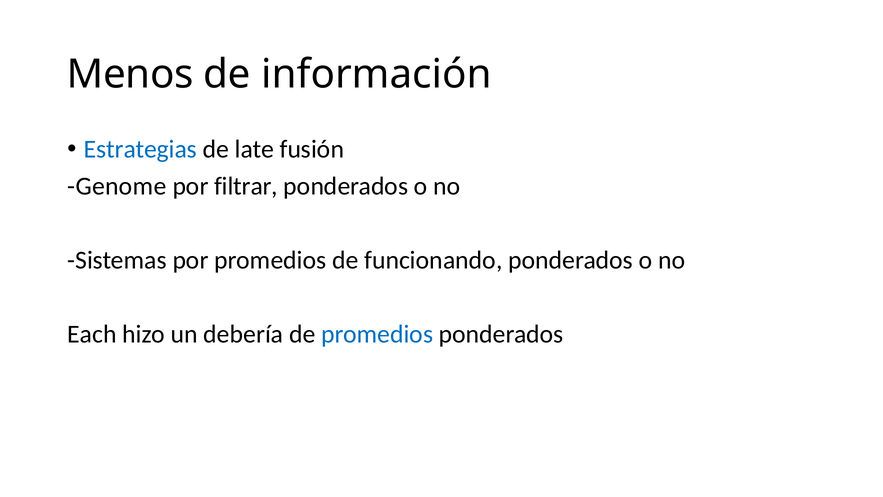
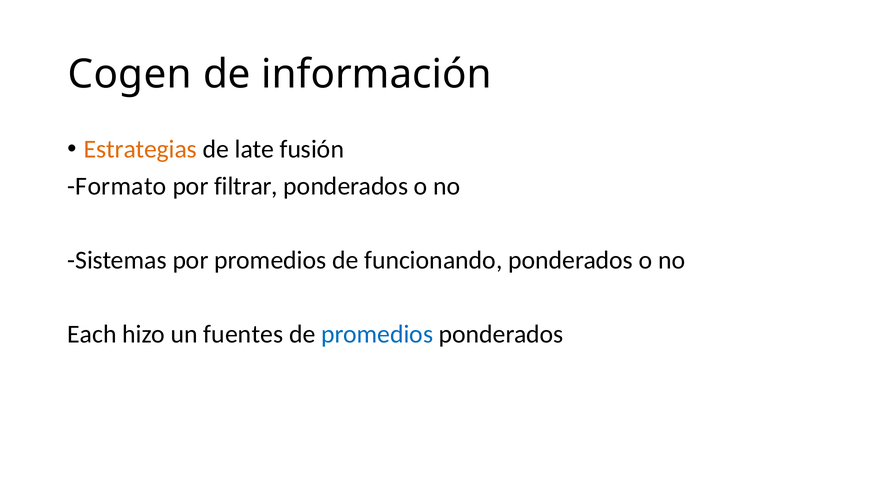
Menos: Menos -> Cogen (130, 74)
Estrategias colour: blue -> orange (140, 149)
Genome: Genome -> Formato (117, 186)
debería: debería -> fuentes (243, 334)
